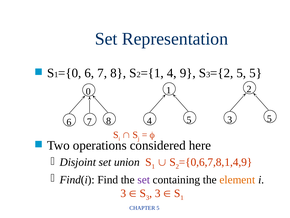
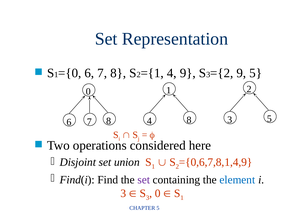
5: 5 -> 9 (241, 73)
4 5: 5 -> 8 (189, 120)
element colour: orange -> blue (237, 179)
3: 3 -> 0 (158, 193)
